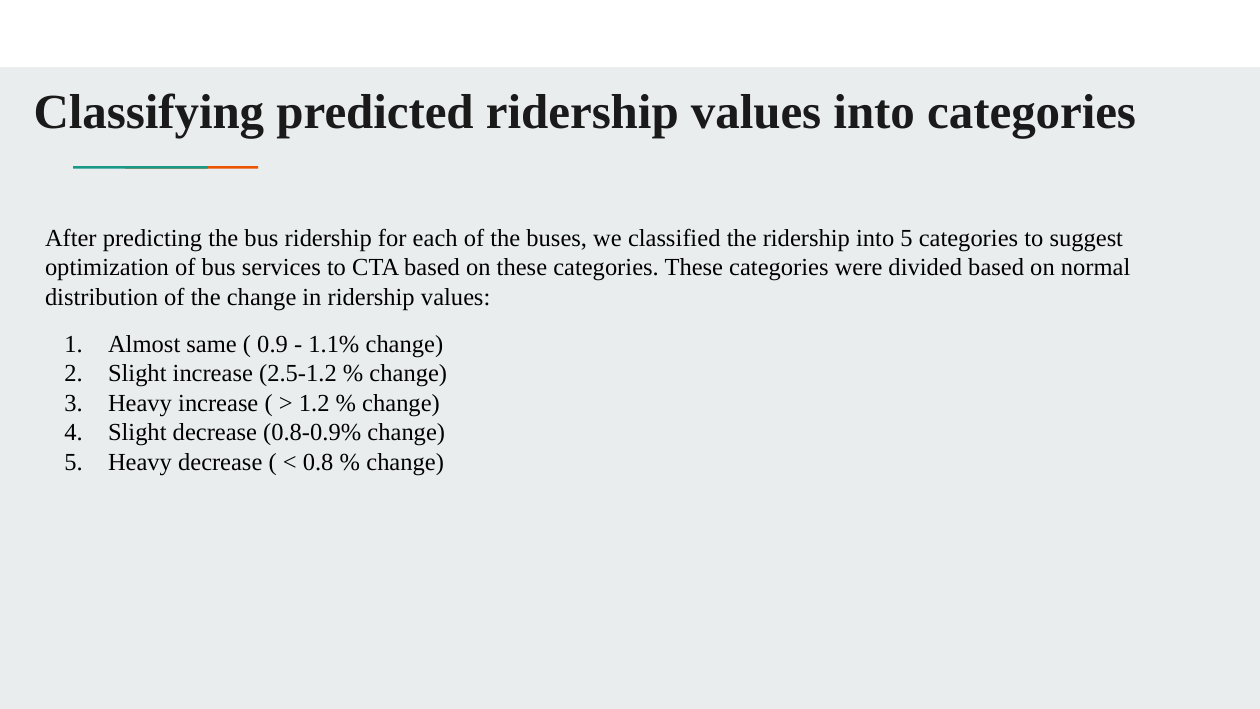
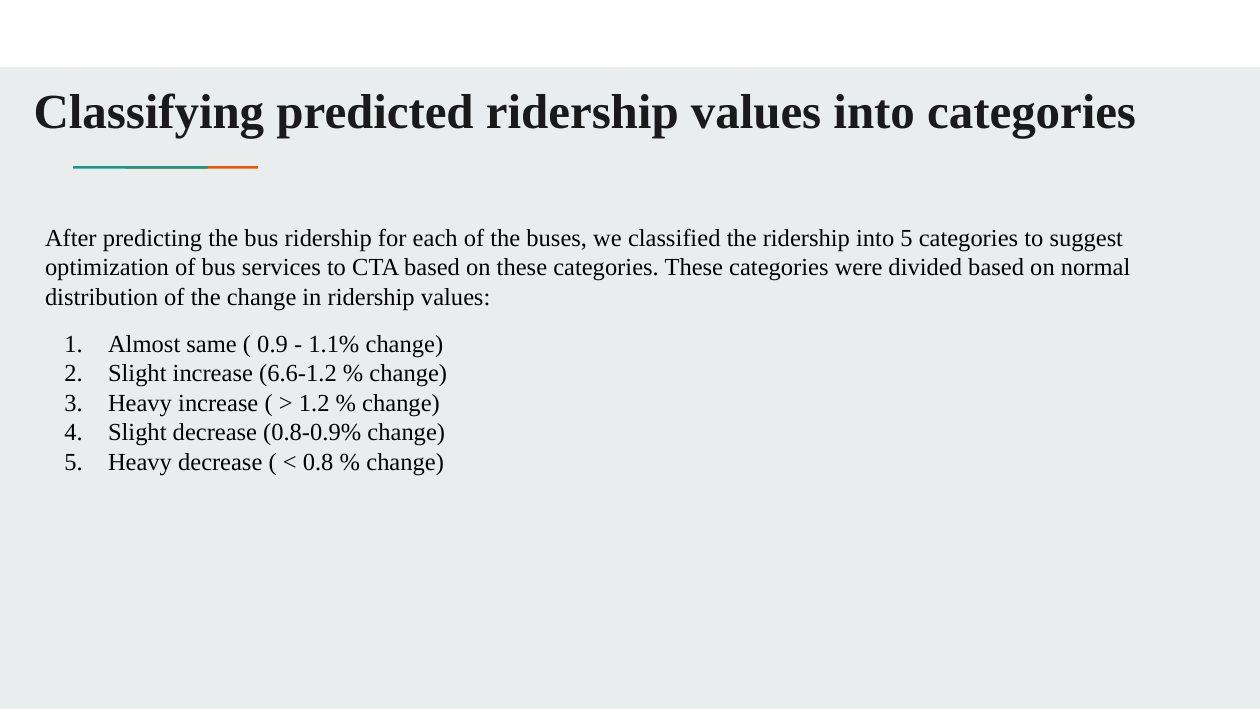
2.5-1.2: 2.5-1.2 -> 6.6-1.2 (298, 374)
